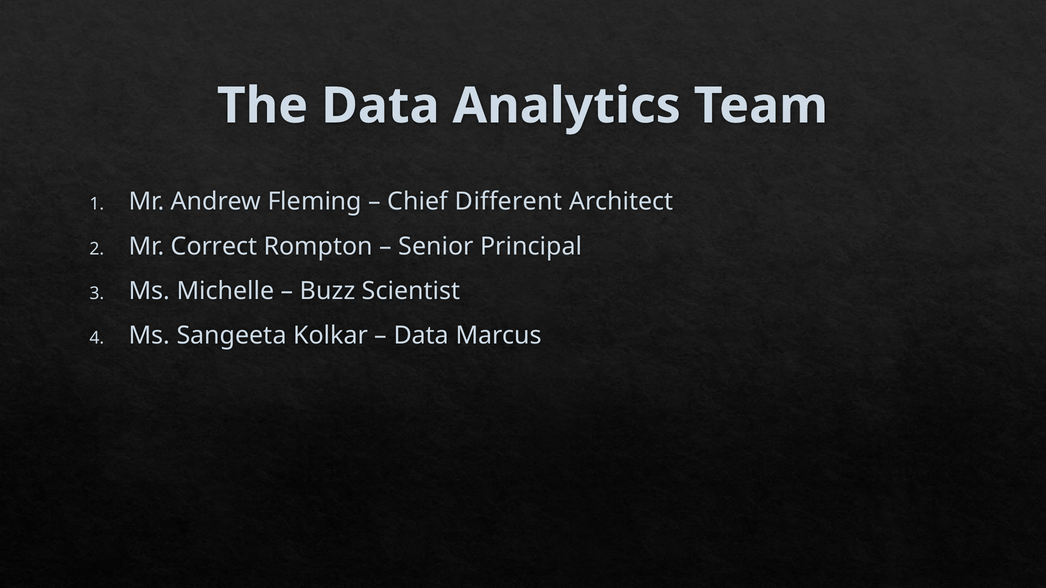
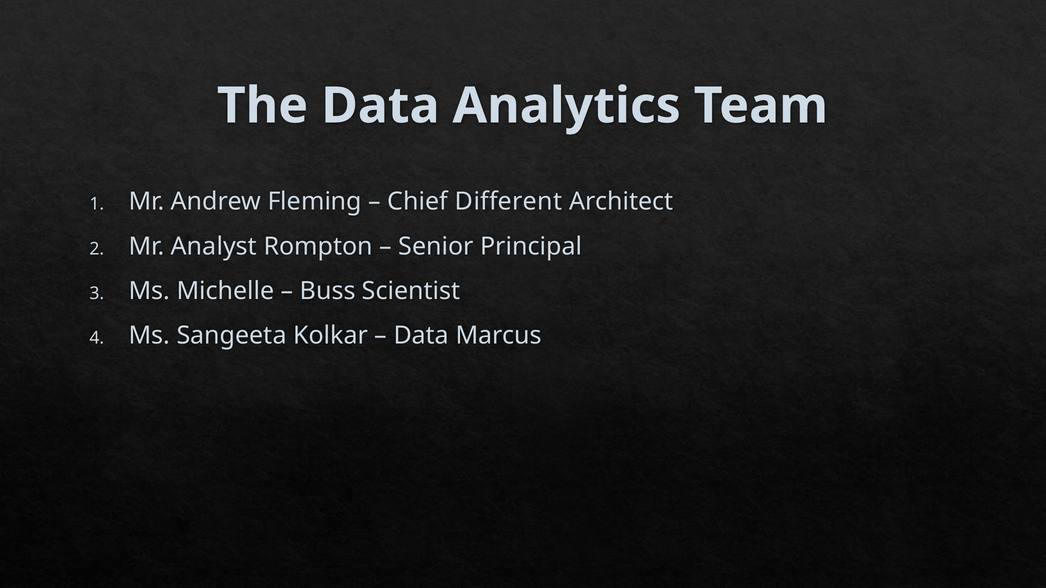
Correct: Correct -> Analyst (214, 246)
Buzz: Buzz -> Buss (328, 291)
